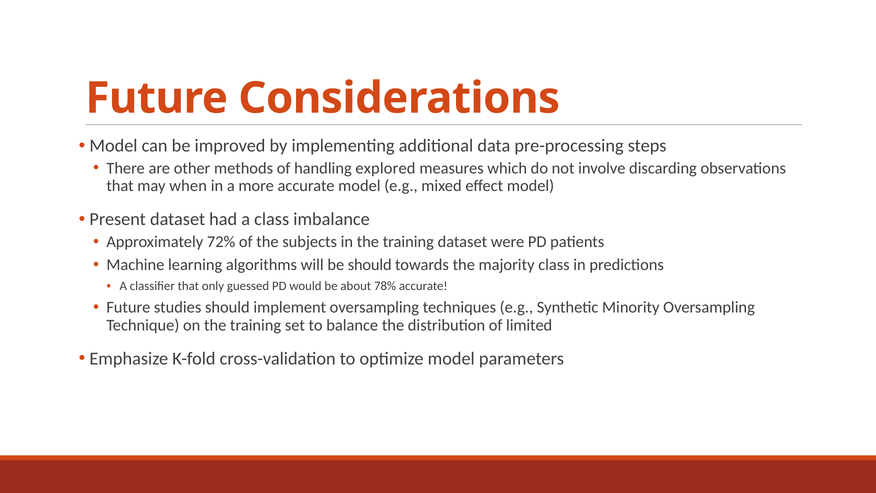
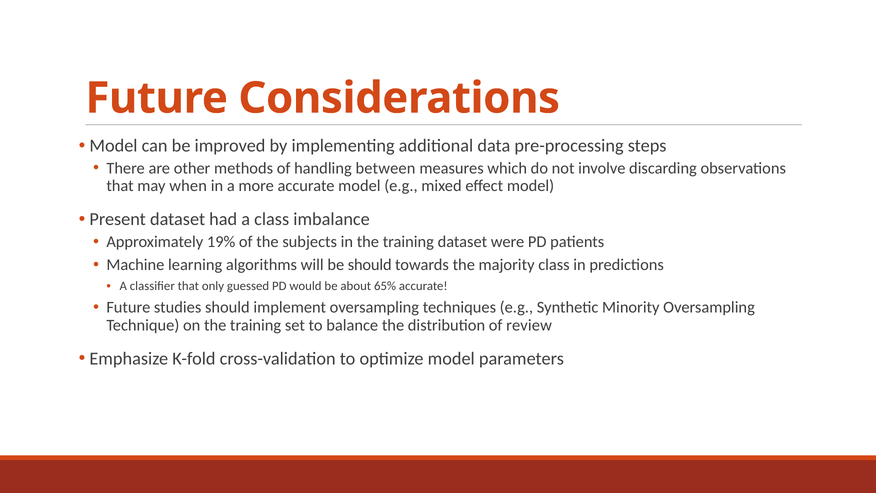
explored: explored -> between (385, 168)
72%: 72% -> 19% (221, 242)
78%: 78% -> 65% (385, 286)
limited: limited -> review (529, 325)
